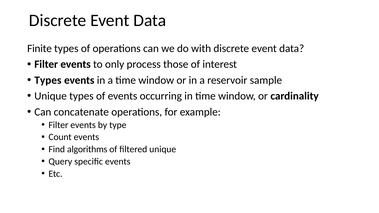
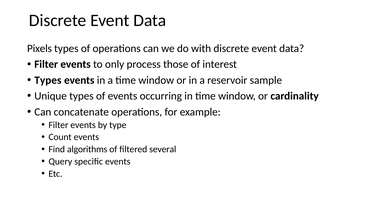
Finite: Finite -> Pixels (40, 48)
filtered unique: unique -> several (163, 149)
